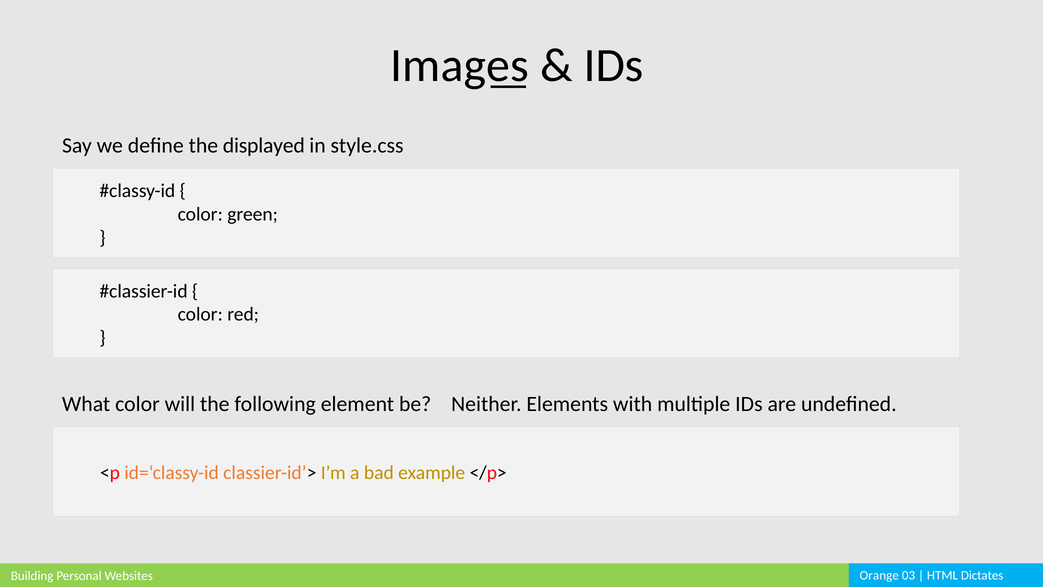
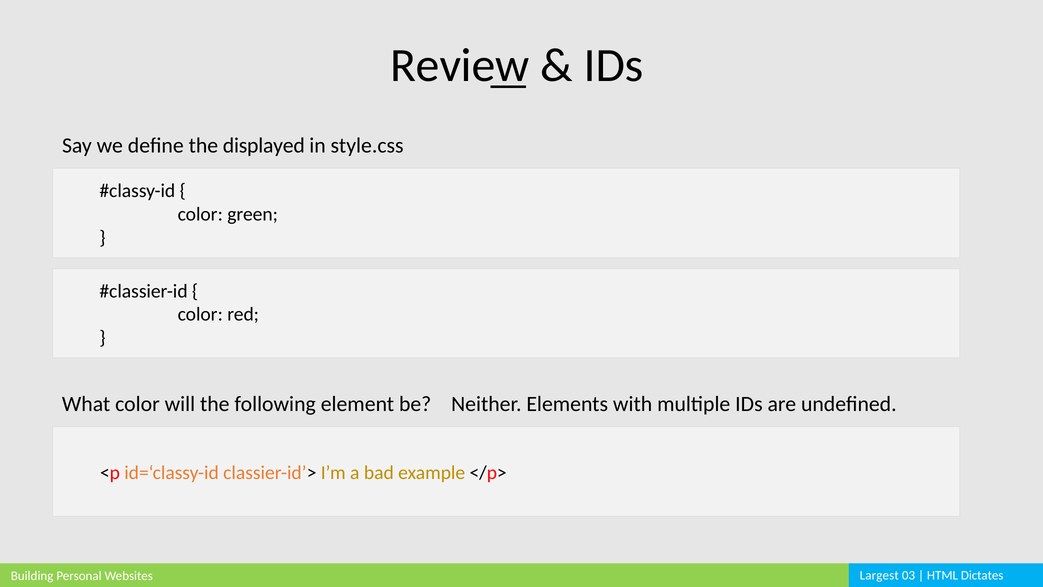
Images: Images -> Review (460, 65)
Orange: Orange -> Largest (879, 575)
